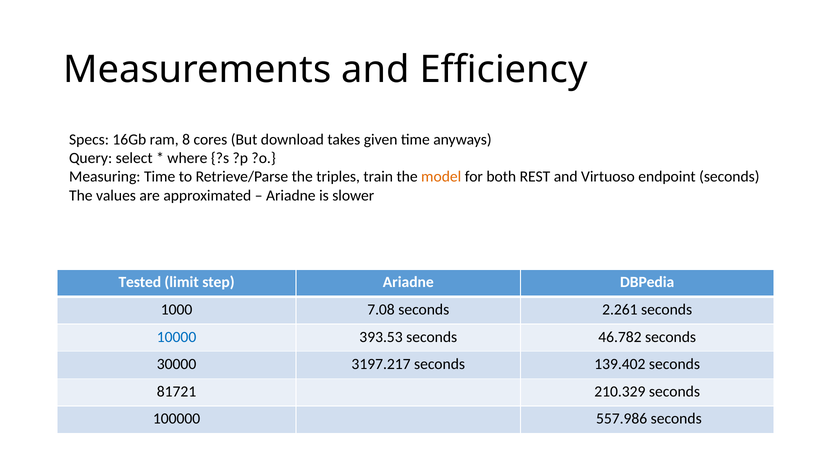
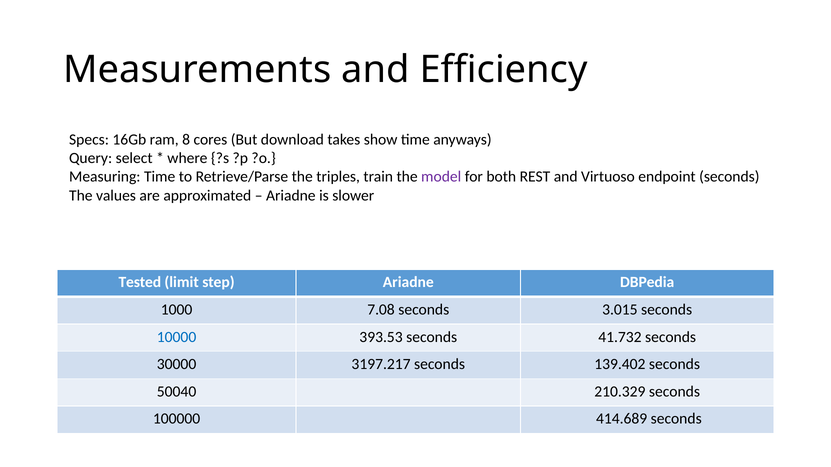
given: given -> show (381, 140)
model colour: orange -> purple (441, 177)
2.261: 2.261 -> 3.015 (620, 310)
46.782: 46.782 -> 41.732 (620, 337)
81721: 81721 -> 50040 (177, 392)
557.986: 557.986 -> 414.689 (622, 419)
